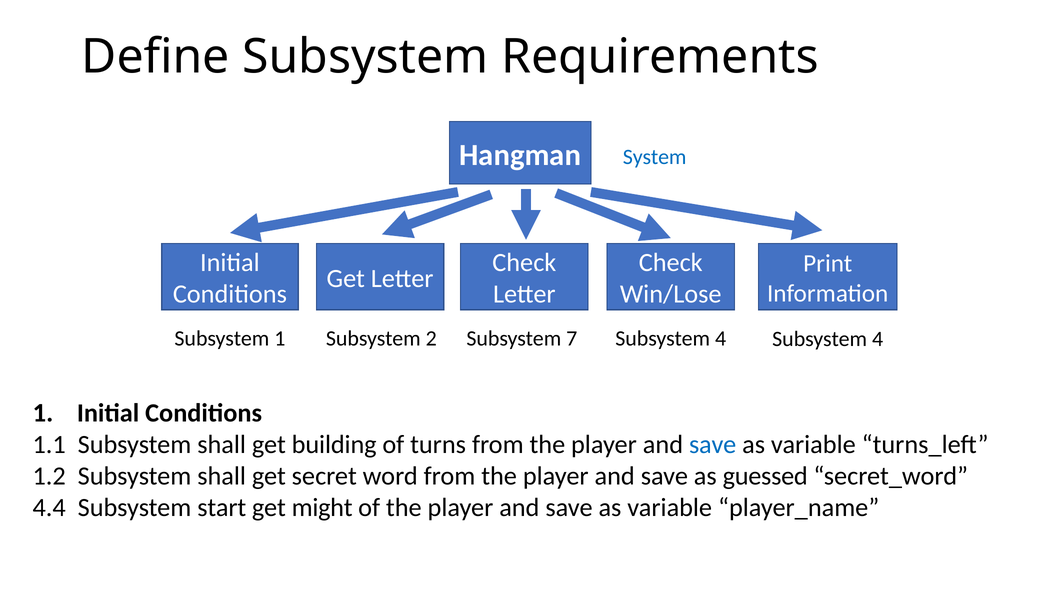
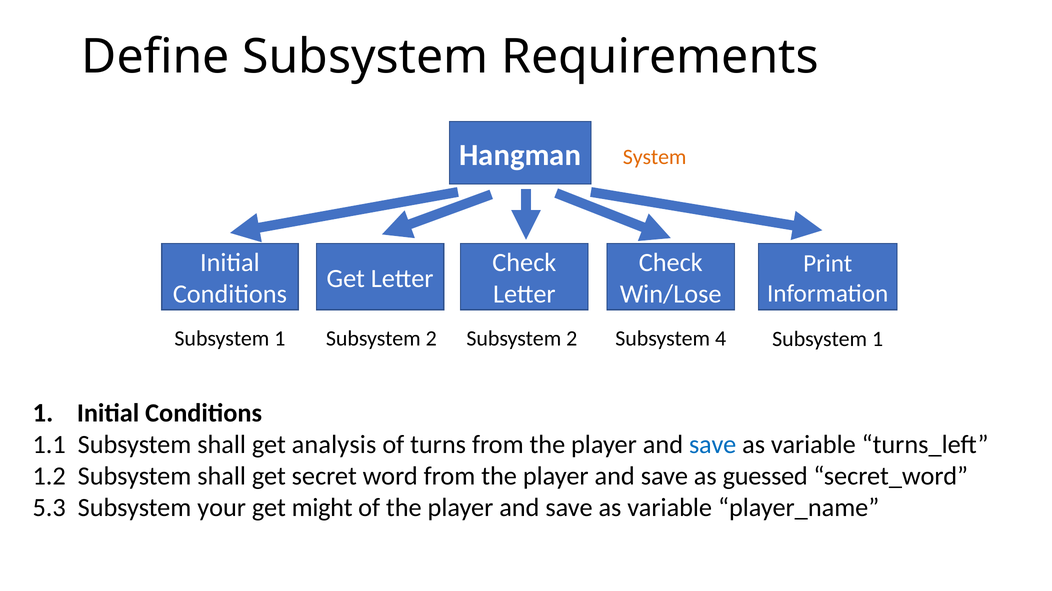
System colour: blue -> orange (655, 157)
2 Subsystem 7: 7 -> 2 (572, 339)
4: 4 -> 1 (878, 339)
building: building -> analysis (334, 445)
4.4: 4.4 -> 5.3 (49, 508)
start: start -> your (222, 508)
